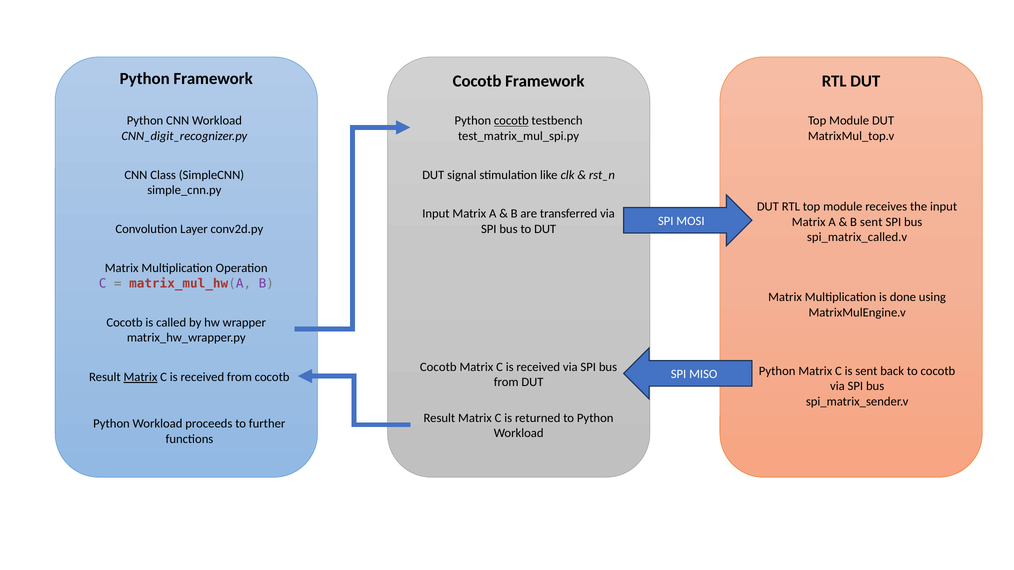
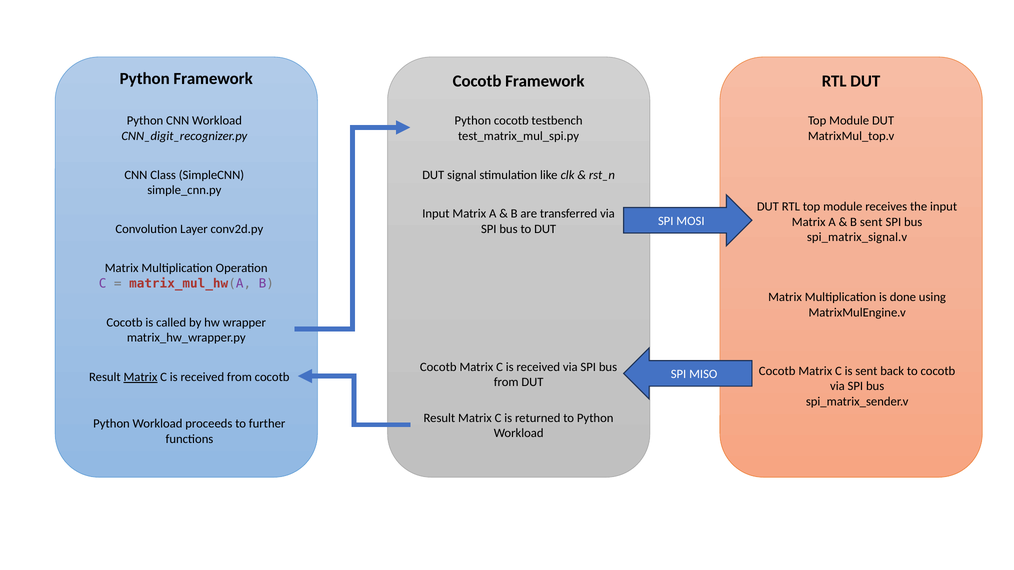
cocotb underline: present -> none (511, 121)
spi_matrix_called.v: spi_matrix_called.v -> spi_matrix_signal.v (857, 237)
Python: Python -> Cocotb (777, 371)
